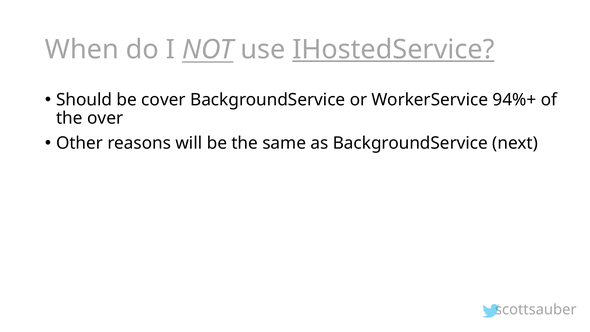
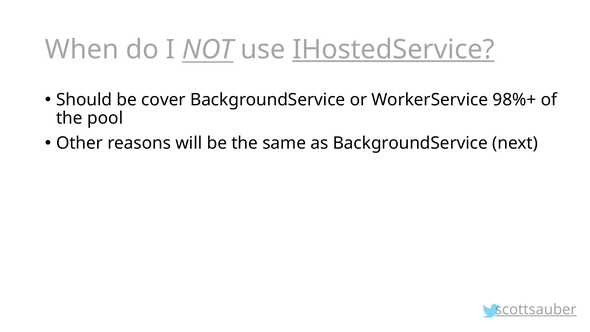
94%+: 94%+ -> 98%+ (514, 100)
over: over -> pool (105, 118)
scottsauber underline: none -> present (536, 309)
